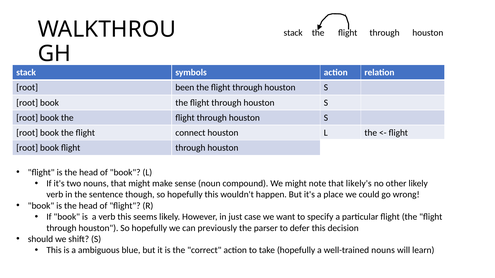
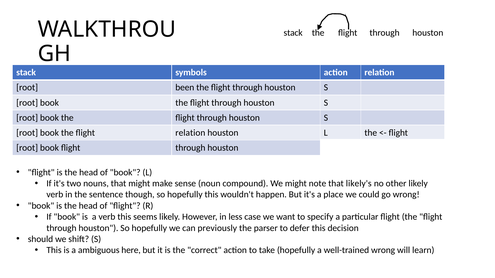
flight connect: connect -> relation (190, 133)
just: just -> less (235, 217)
blue: blue -> here (131, 251)
well-trained nouns: nouns -> wrong (383, 251)
